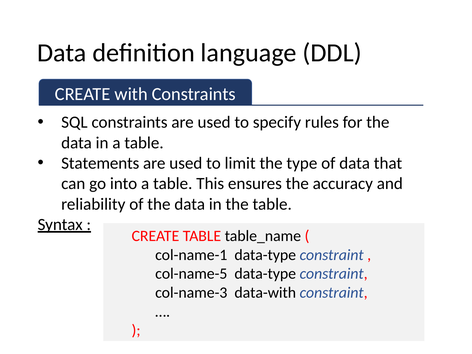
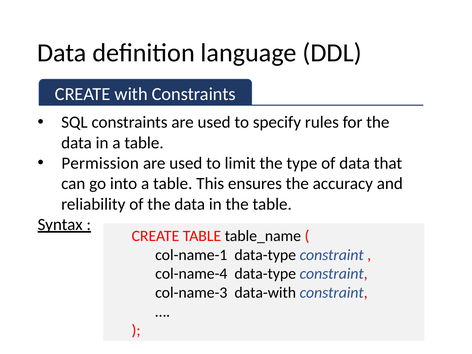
Statements: Statements -> Permission (100, 163)
col-name-5: col-name-5 -> col-name-4 (191, 274)
